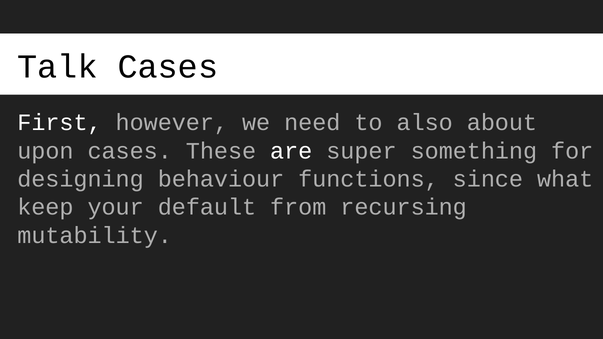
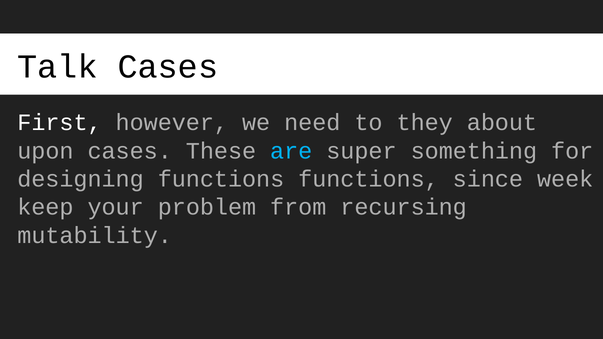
also: also -> they (425, 123)
are colour: white -> light blue (291, 151)
designing behaviour: behaviour -> functions (221, 179)
what: what -> week (565, 179)
default: default -> problem (207, 207)
